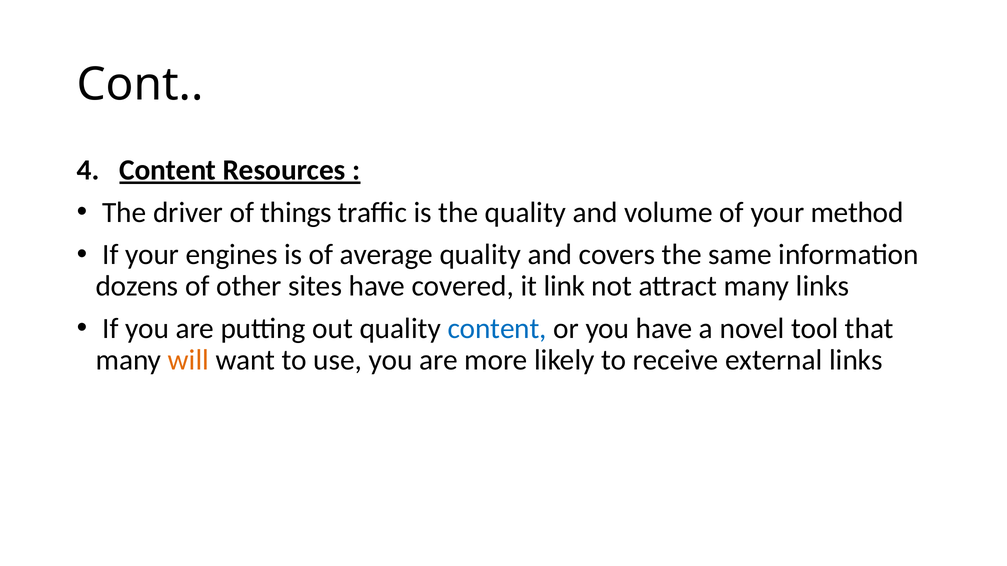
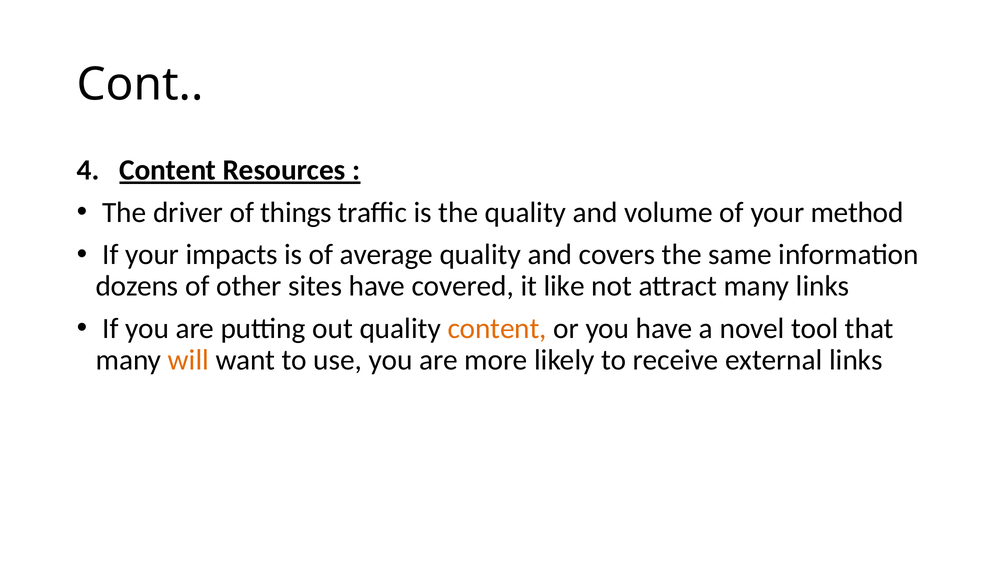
engines: engines -> impacts (232, 255)
link: link -> like (564, 286)
content colour: blue -> orange (497, 329)
